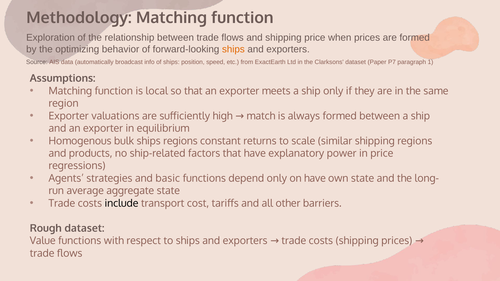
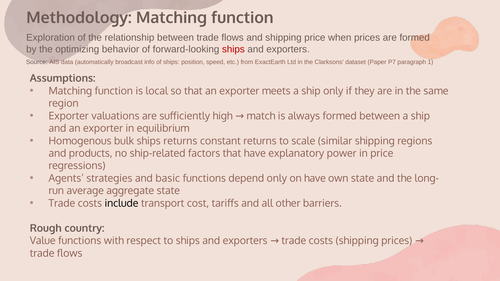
ships colour: orange -> red (233, 49)
ships regions: regions -> returns (180, 141)
Rough dataset: dataset -> country (84, 229)
